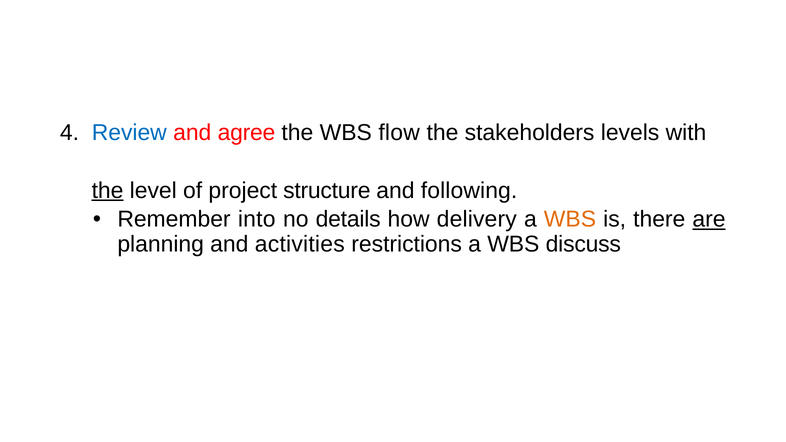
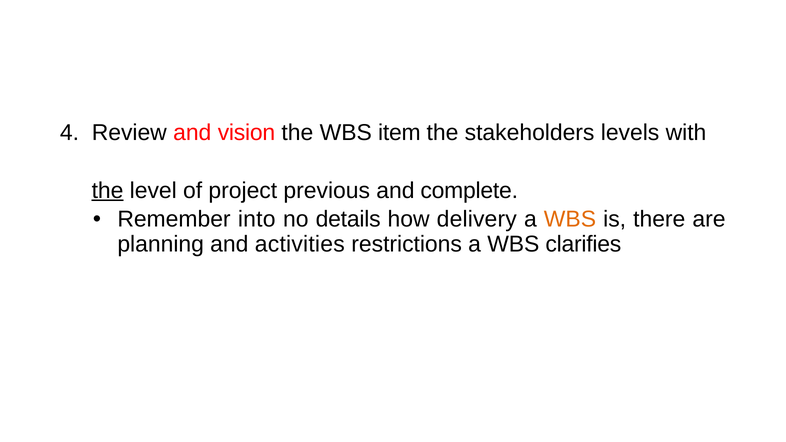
Review colour: blue -> black (129, 133)
agree: agree -> vision (246, 133)
flow: flow -> item (399, 133)
structure: structure -> previous (327, 191)
following: following -> complete (469, 191)
are underline: present -> none (709, 219)
discuss: discuss -> clarifies (583, 244)
